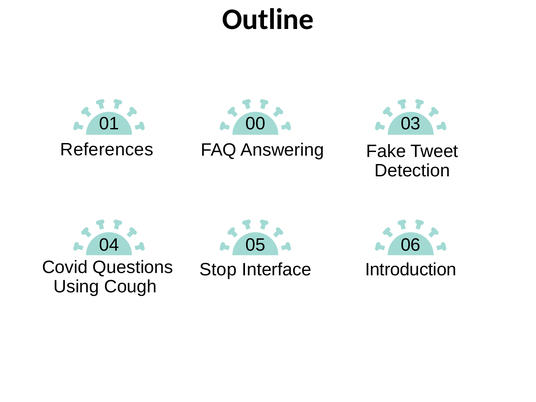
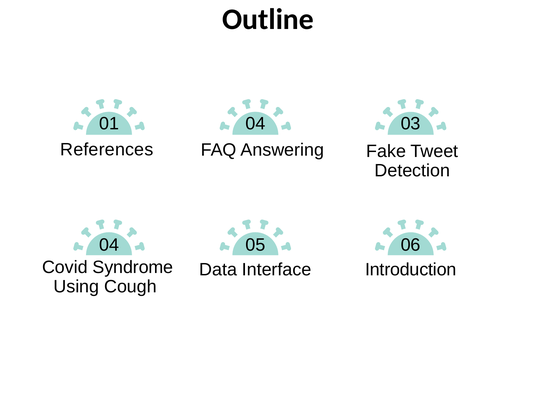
01 00: 00 -> 04 (255, 123)
Questions: Questions -> Syndrome (133, 267)
Stop: Stop -> Data (218, 270)
